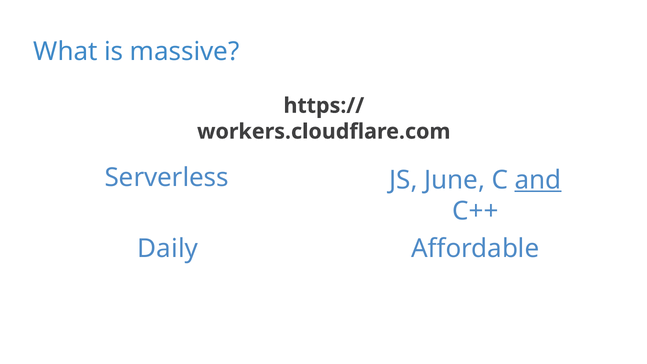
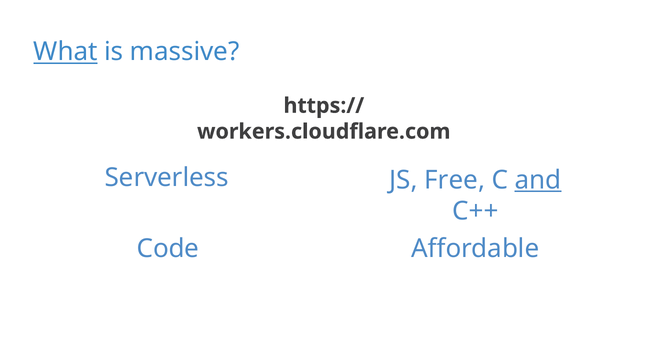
What underline: none -> present (65, 52)
June: June -> Free (455, 180)
Daily: Daily -> Code (168, 249)
